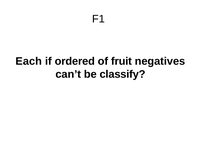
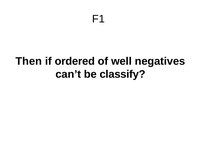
Each: Each -> Then (29, 62)
fruit: fruit -> well (121, 62)
